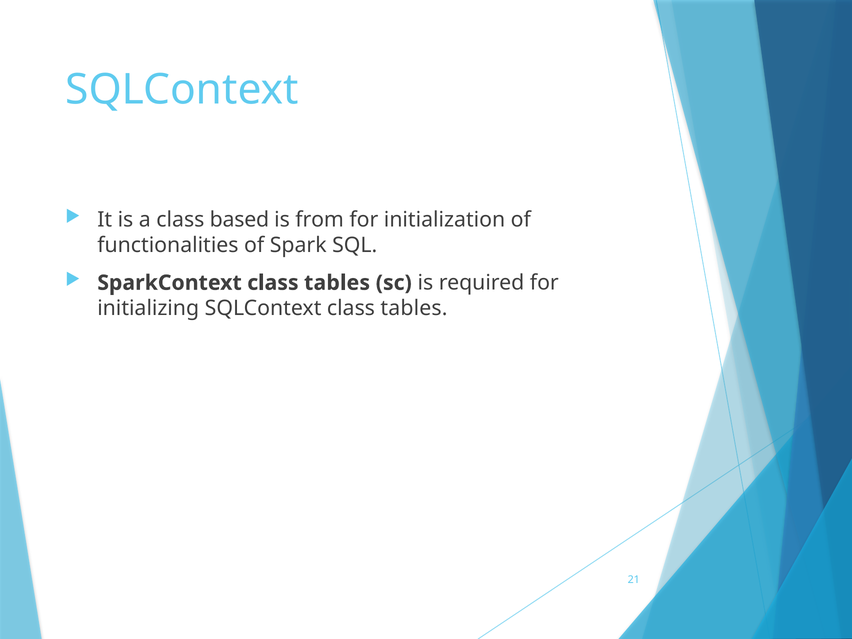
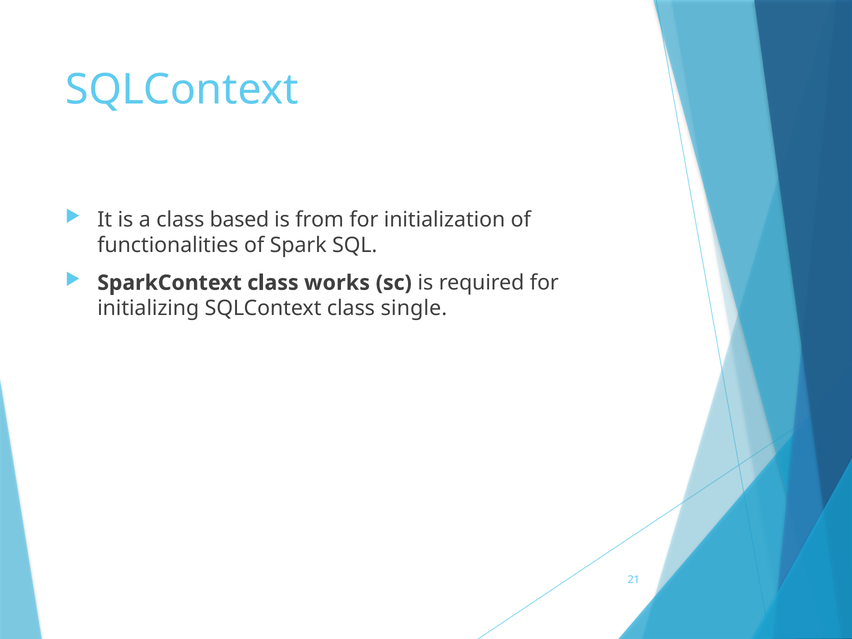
SparkContext class tables: tables -> works (337, 283)
SQLContext class tables: tables -> single (414, 308)
